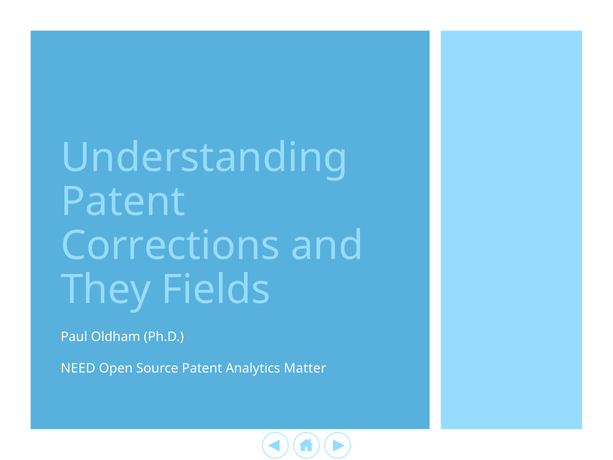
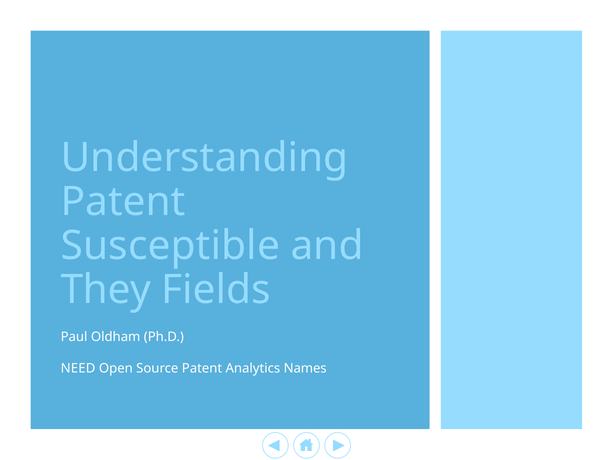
Corrections: Corrections -> Susceptible (170, 246)
Matter: Matter -> Names (305, 368)
